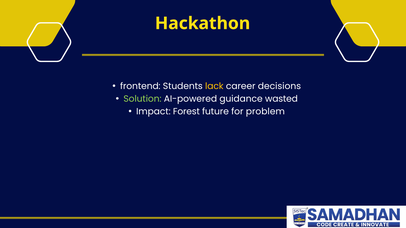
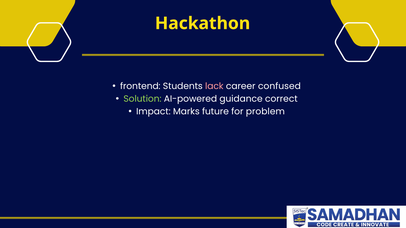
lack colour: yellow -> pink (214, 86)
decisions: decisions -> confused (279, 86)
wasted: wasted -> correct (281, 99)
Forest: Forest -> Marks (186, 112)
